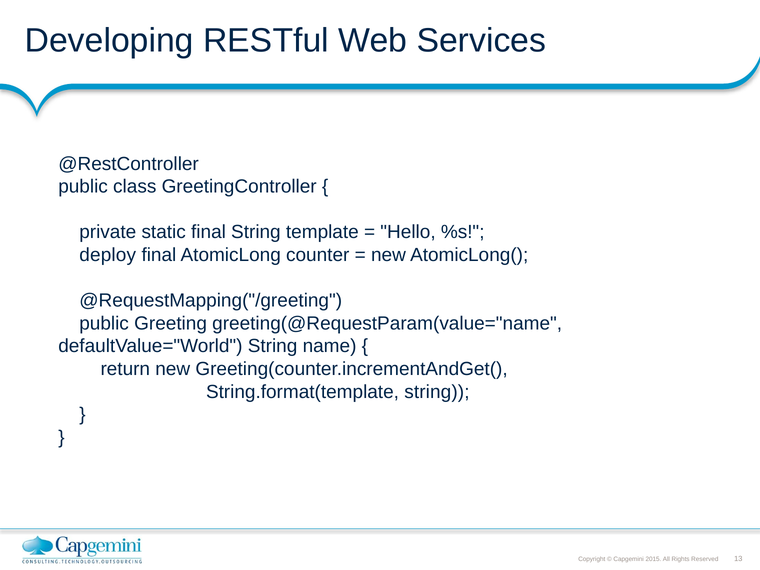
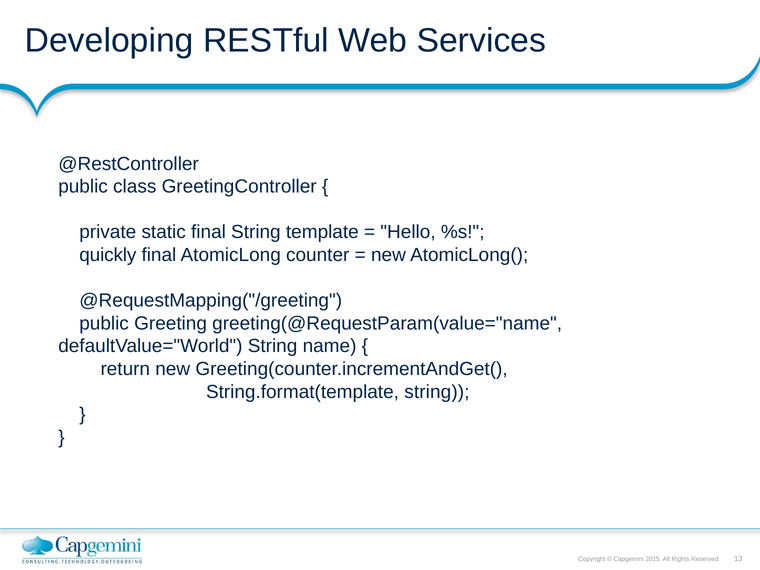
deploy: deploy -> quickly (108, 255)
